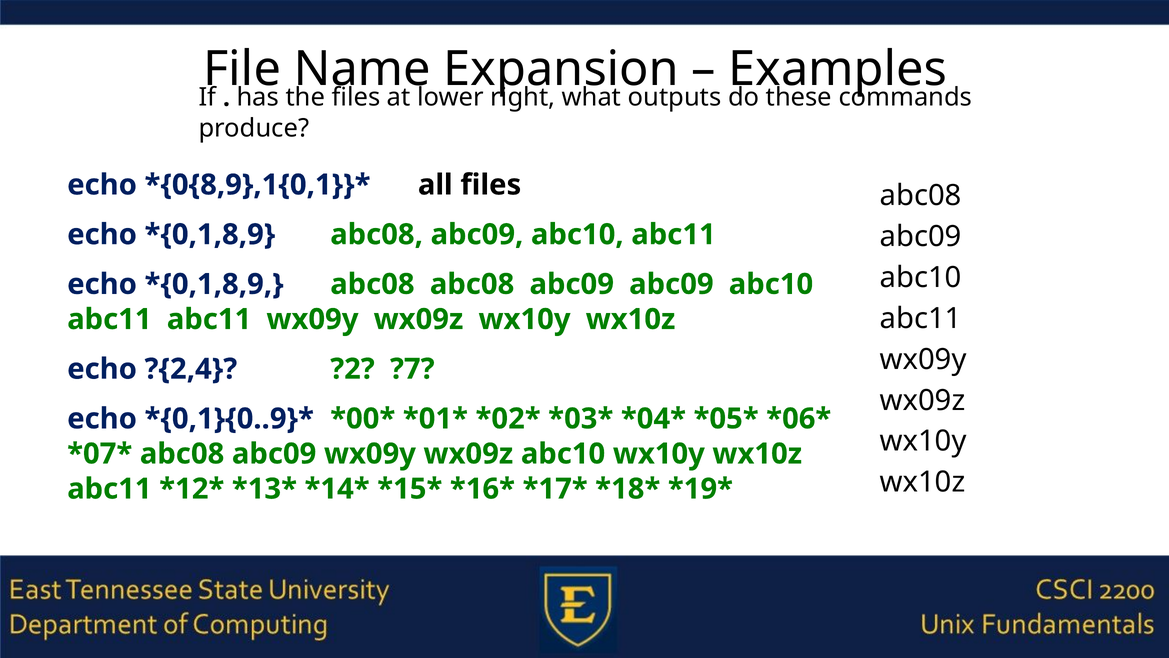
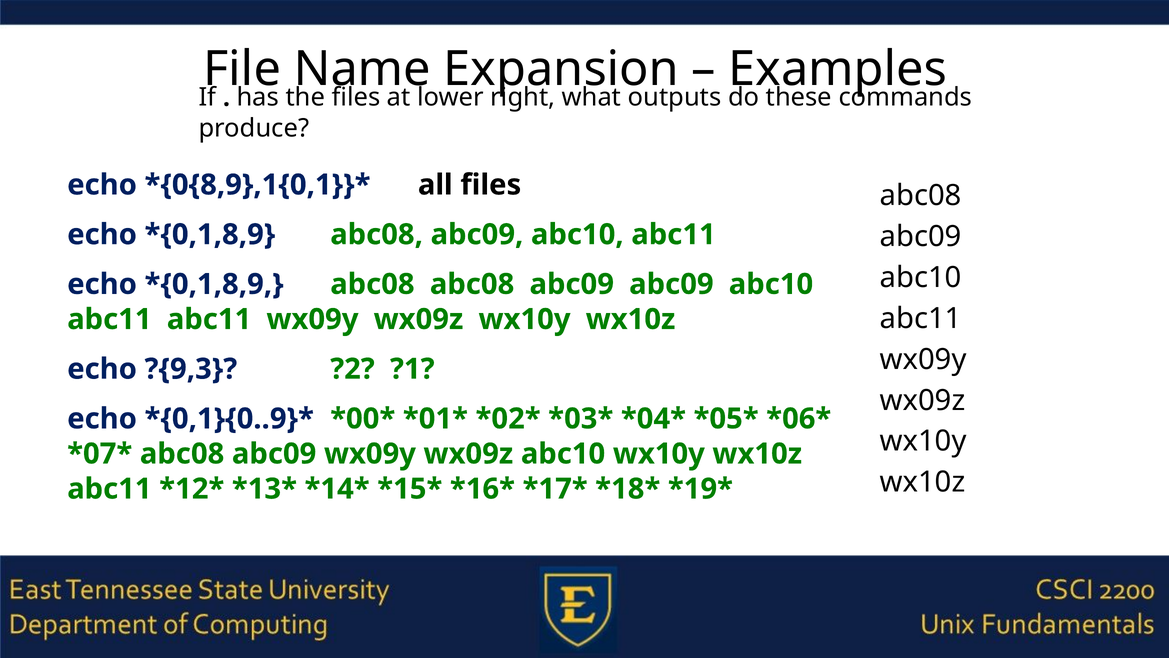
?{2,4: ?{2,4 -> ?{9,3 (191, 369)
?7: ?7 -> ?1 (412, 369)
